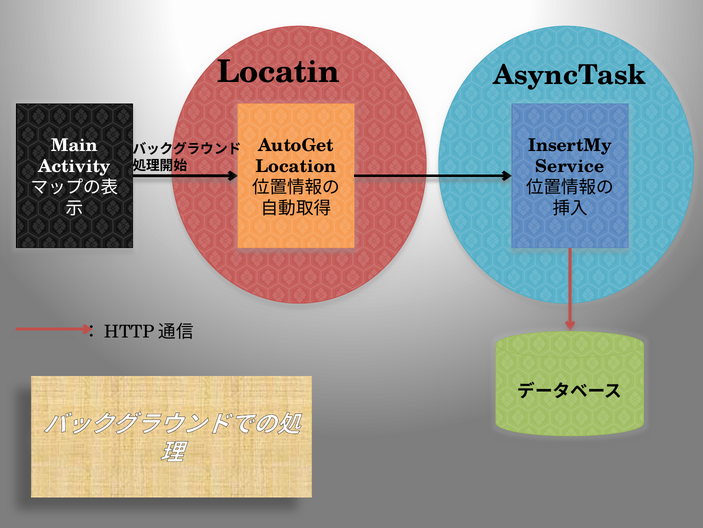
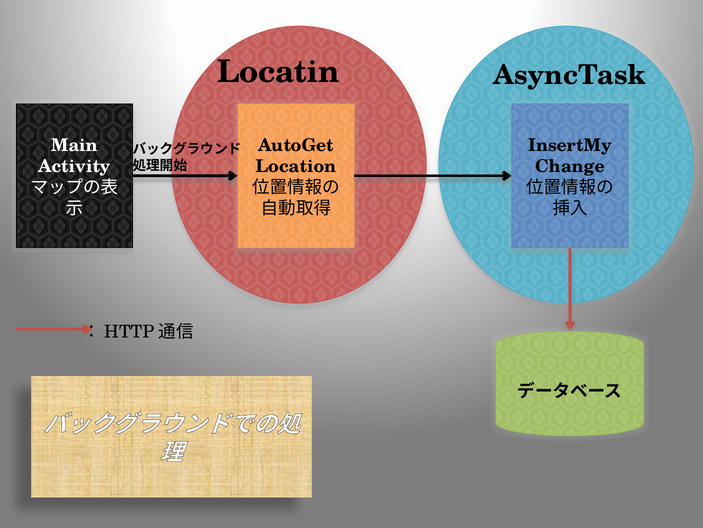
Service: Service -> Change (570, 166)
